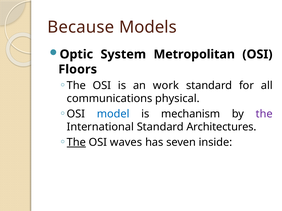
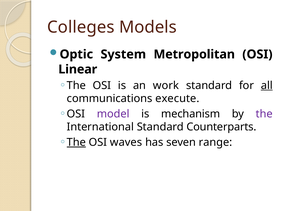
Because: Because -> Colleges (81, 27)
Floors: Floors -> Linear (78, 69)
all underline: none -> present (267, 86)
physical: physical -> execute (177, 99)
model colour: blue -> purple (113, 114)
Architectures: Architectures -> Counterparts (221, 127)
inside: inside -> range (215, 143)
